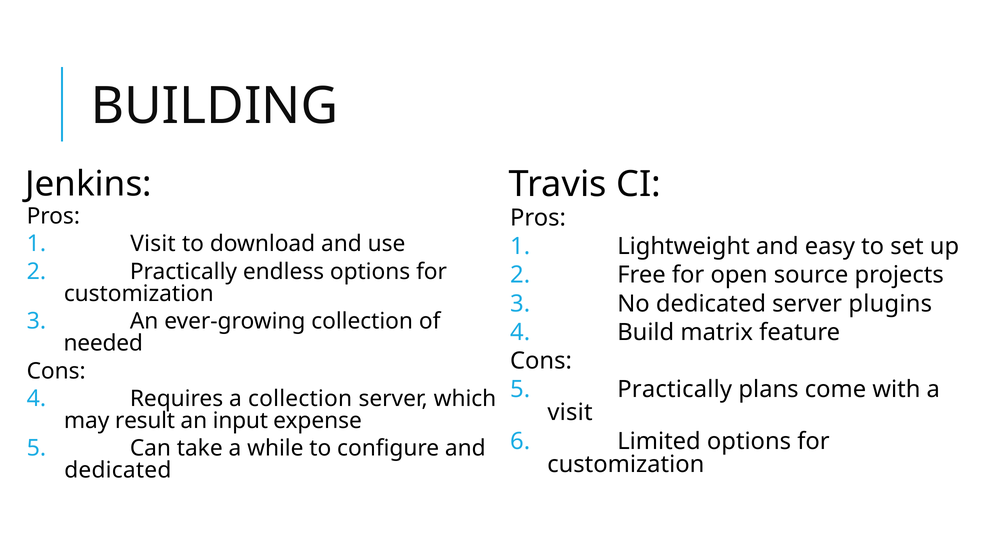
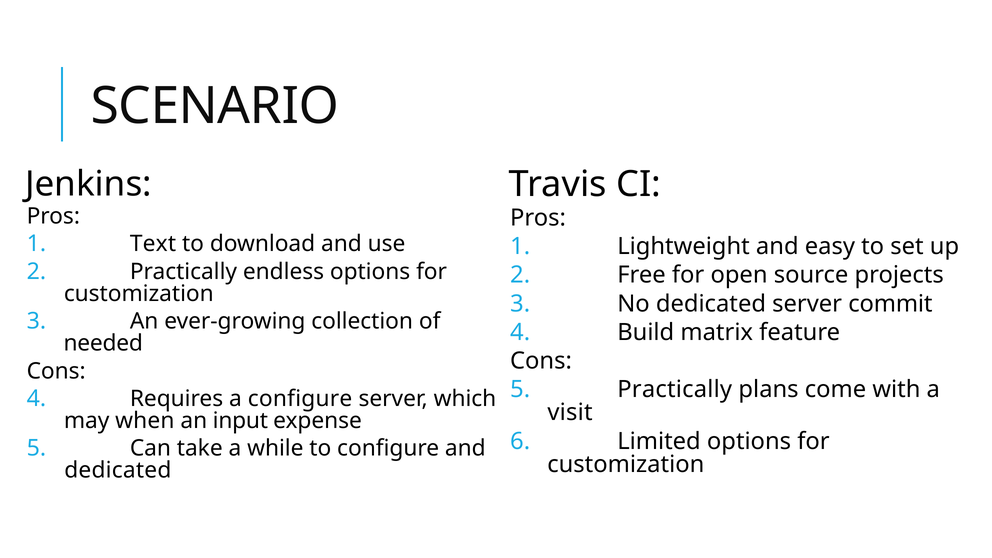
BUILDING: BUILDING -> SCENARIO (215, 106)
Visit: Visit -> Text (153, 244)
plugins: plugins -> commit (890, 304)
a collection: collection -> configure (300, 399)
result: result -> when (145, 421)
